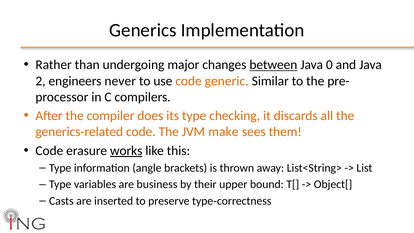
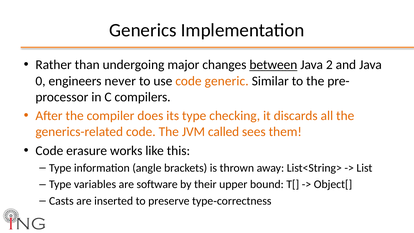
0: 0 -> 2 (329, 65)
2: 2 -> 0 (40, 81)
make: make -> called (224, 132)
works underline: present -> none (126, 151)
business: business -> software (157, 184)
